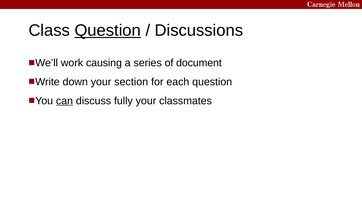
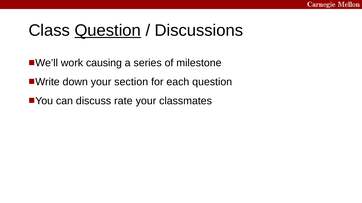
document: document -> milestone (199, 63)
can underline: present -> none (64, 101)
fully: fully -> rate (123, 101)
